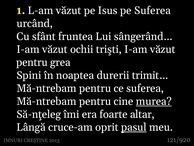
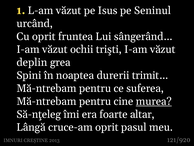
pe Suferea: Suferea -> Seninul (153, 10)
Cu sfânt: sfânt -> oprit (44, 36)
pentru: pentru -> deplin (32, 62)
pasul underline: present -> none (134, 127)
